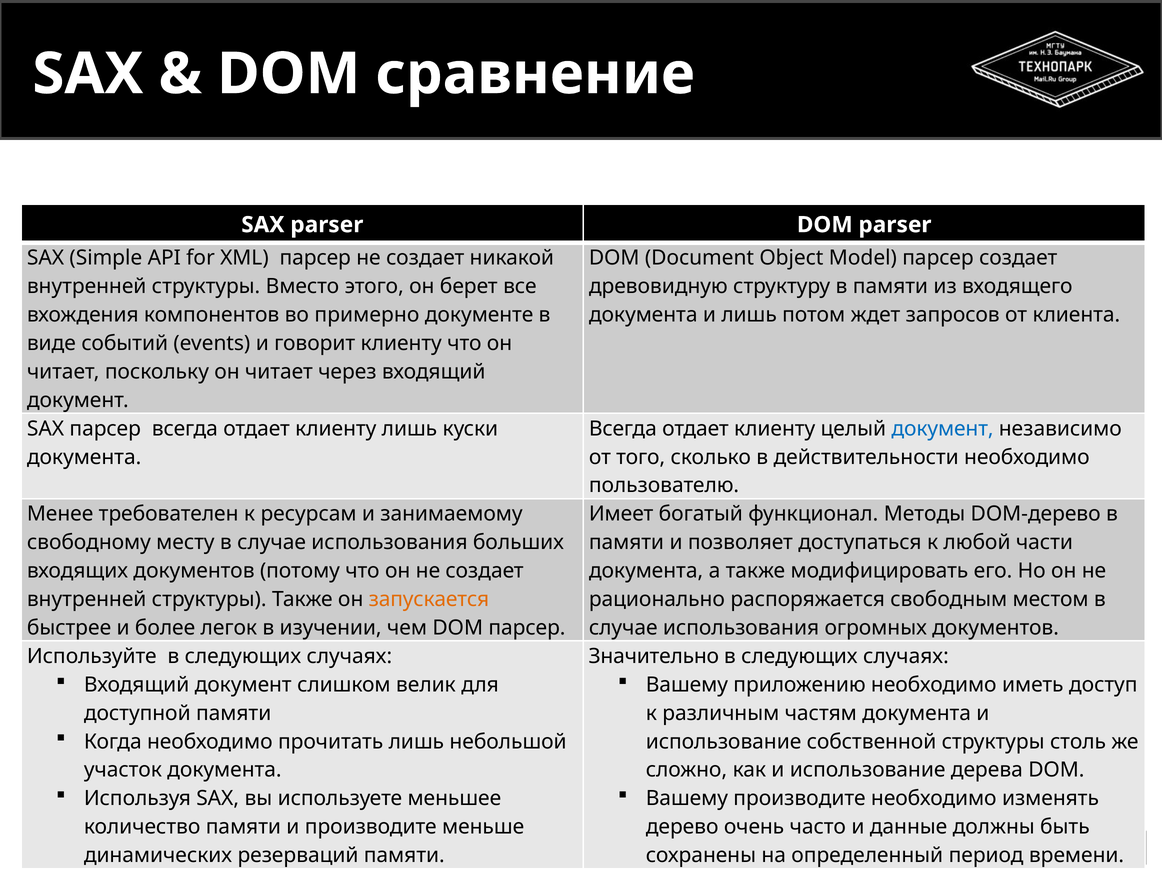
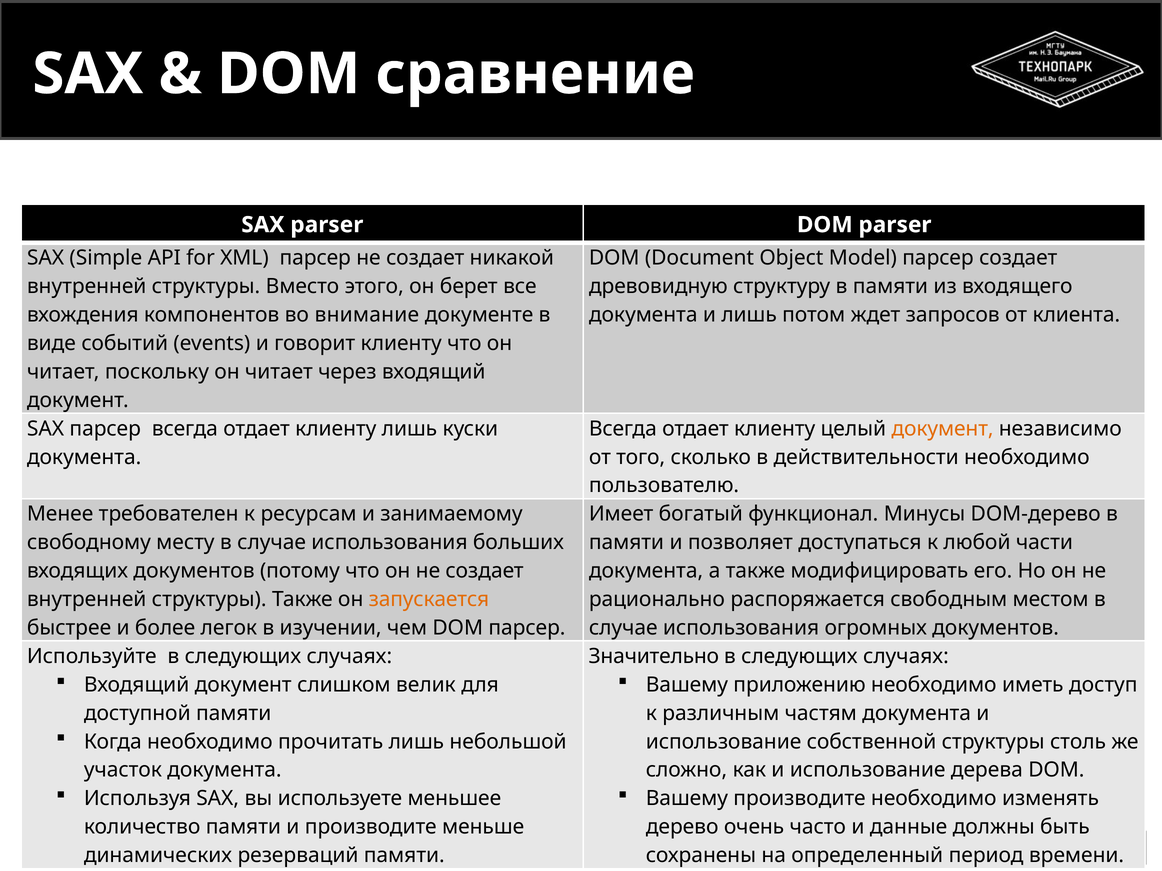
примерно: примерно -> внимание (367, 315)
документ colour: blue -> orange (943, 429)
Методы: Методы -> Минусы (925, 514)
